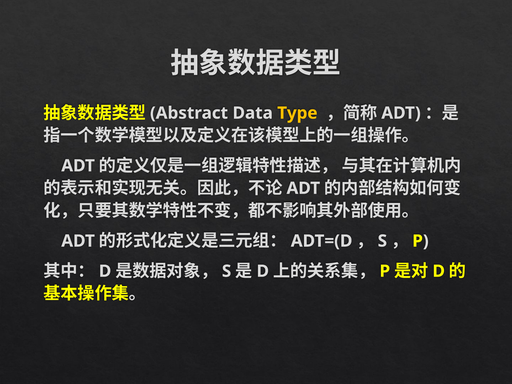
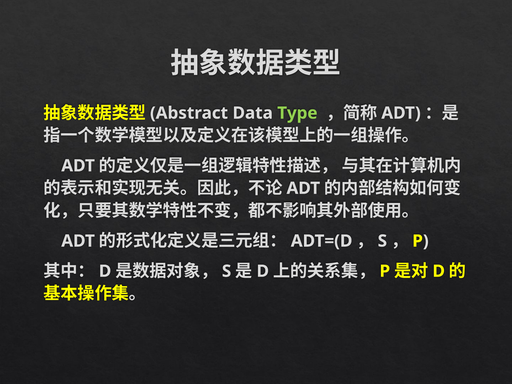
Type colour: yellow -> light green (297, 113)
